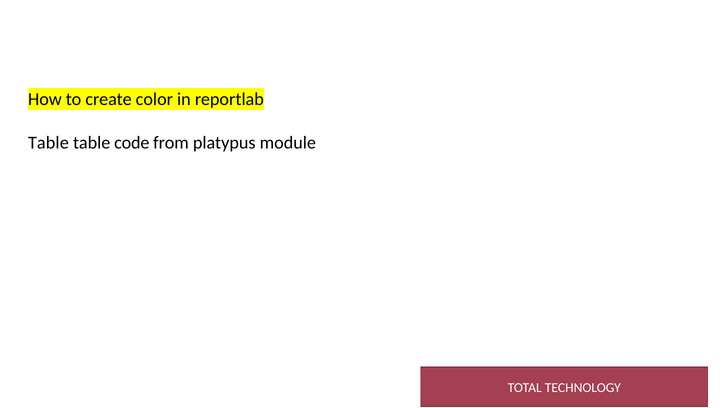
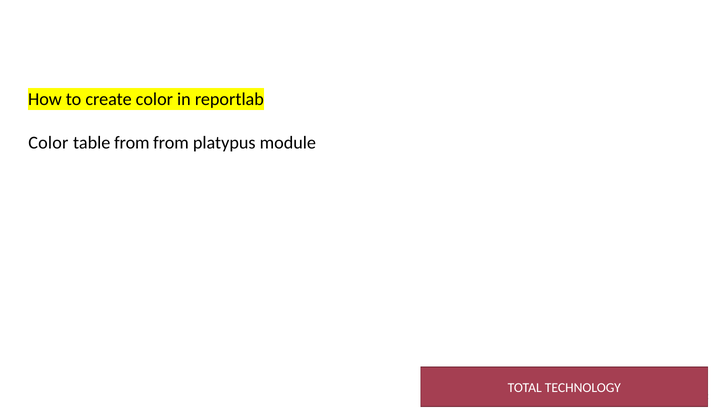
Table: Table -> Color (48, 143)
table code: code -> from (132, 143)
